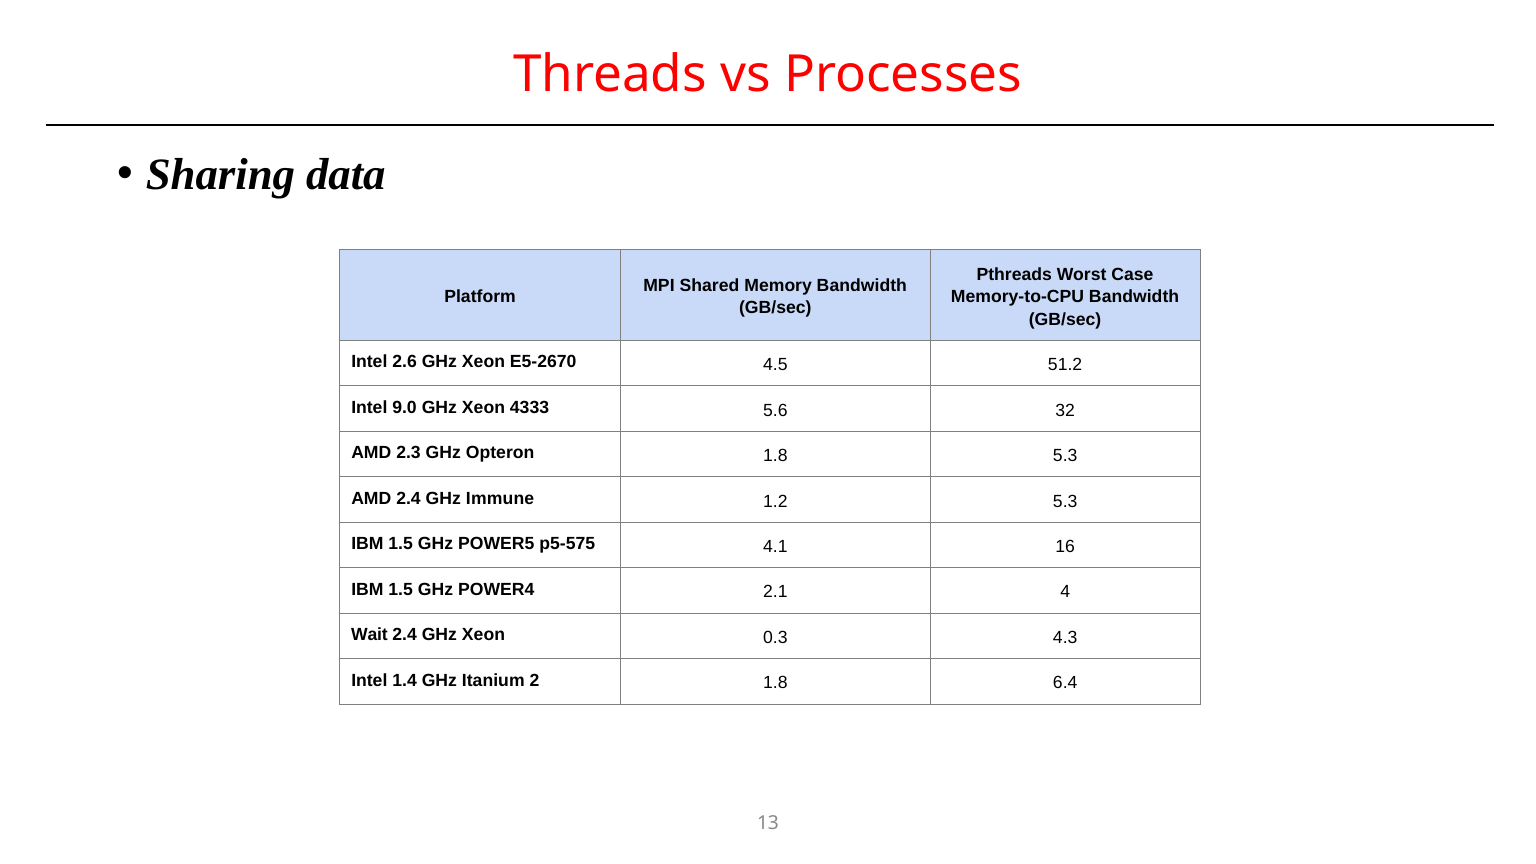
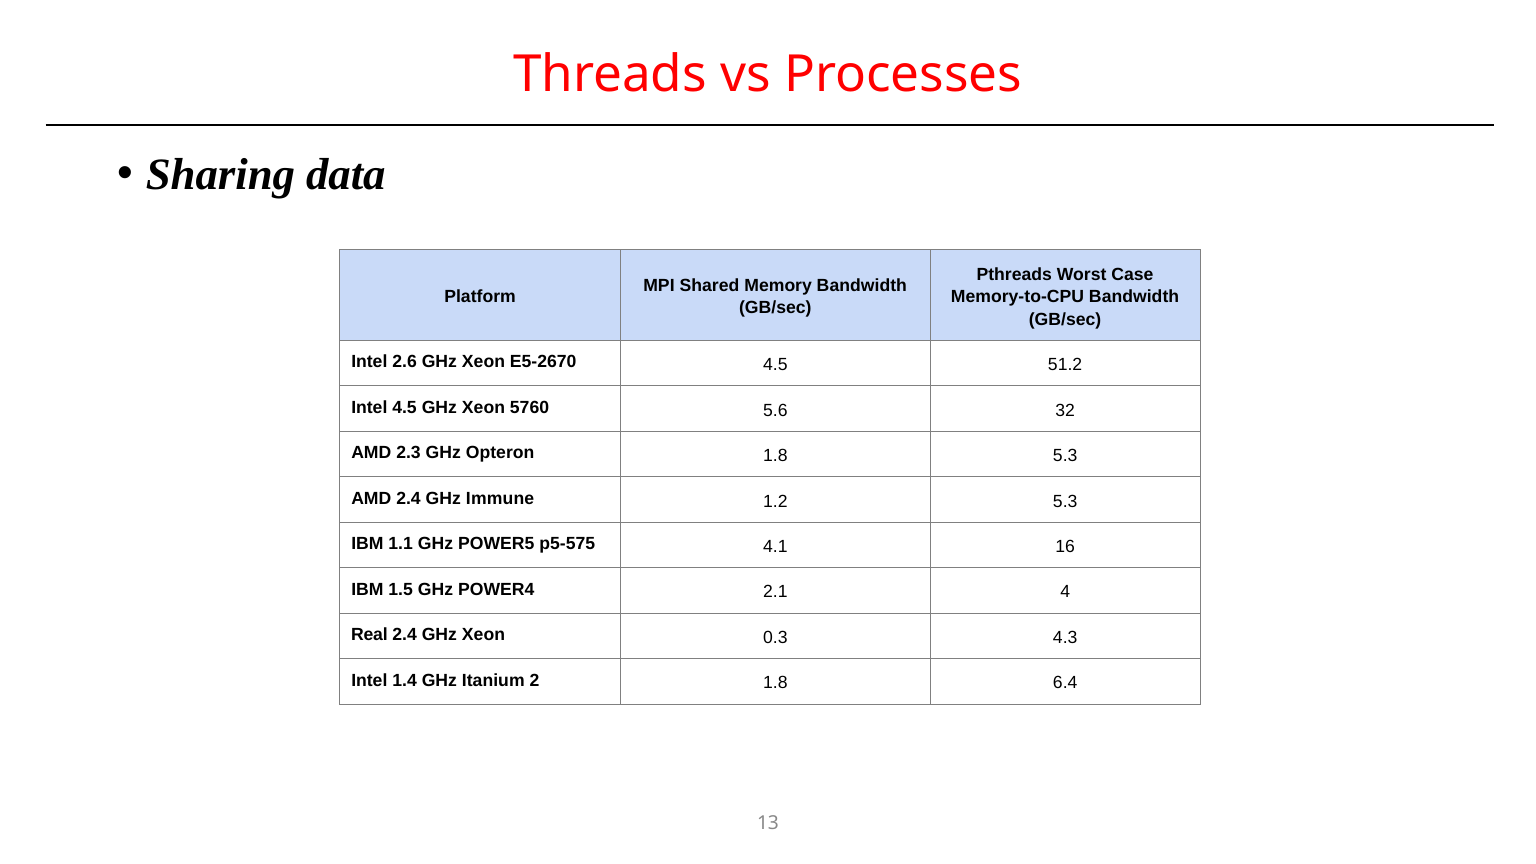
Intel 9.0: 9.0 -> 4.5 (405, 407)
4333: 4333 -> 5760 (530, 407)
1.5: 1.5 -> 1.1 (401, 544)
Wait: Wait -> Real (369, 635)
